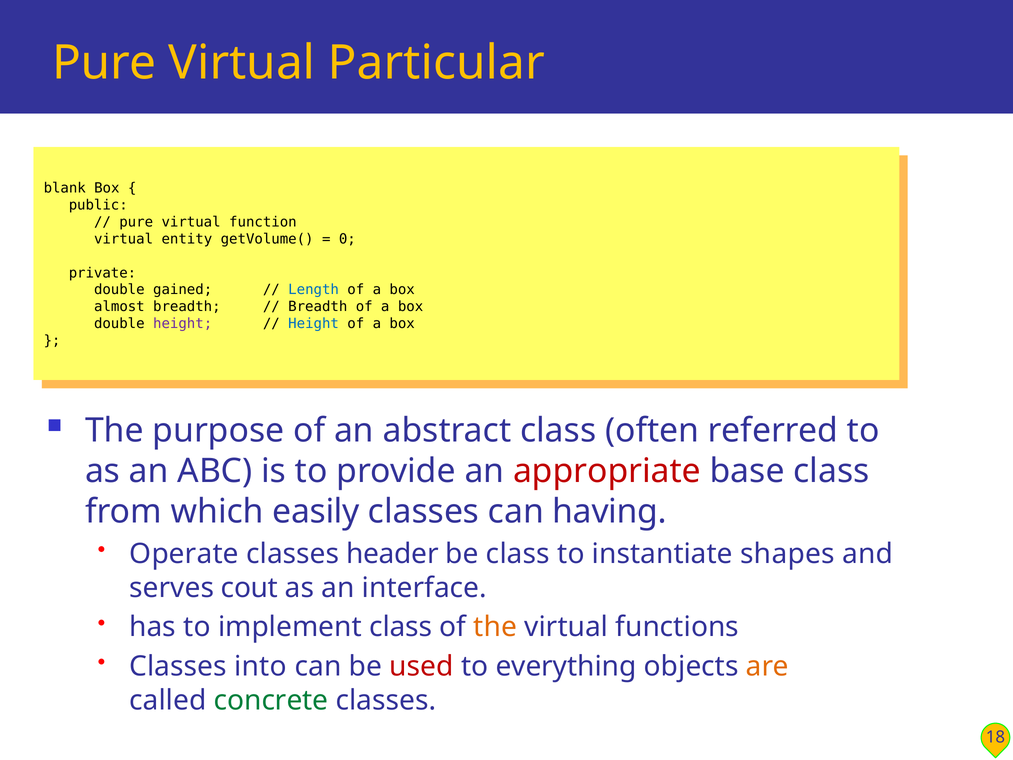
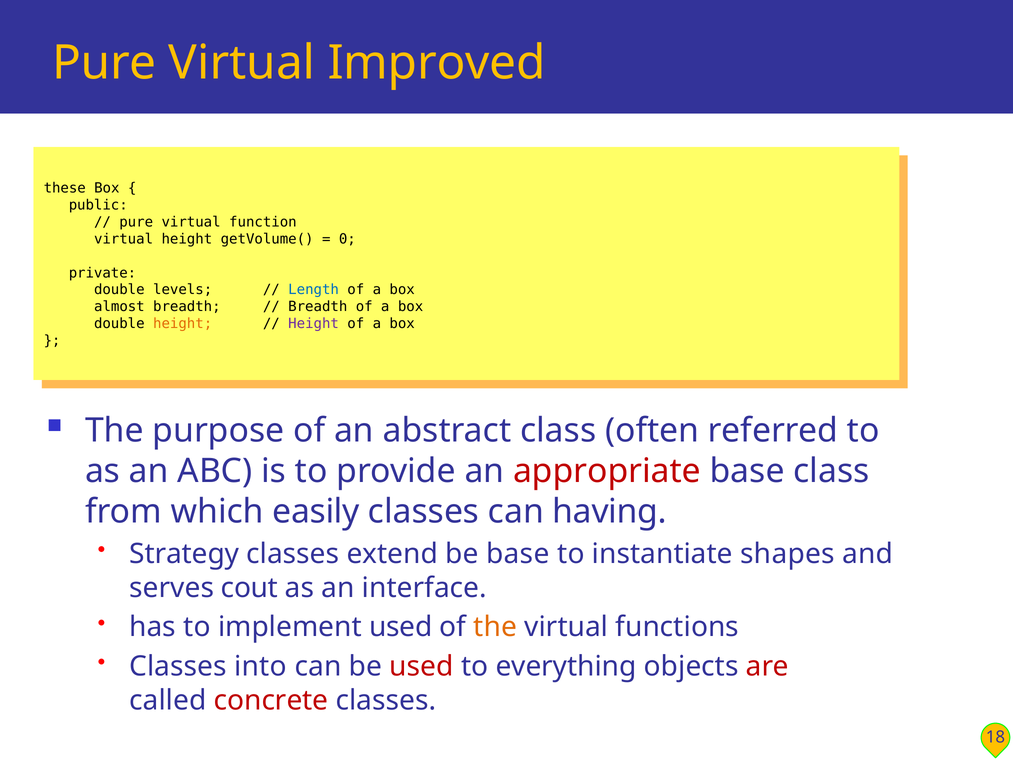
Particular: Particular -> Improved (437, 63)
blank: blank -> these (65, 188)
entity: entity -> height (187, 239)
gained: gained -> levels (183, 290)
height colour: purple -> orange (183, 324)
Height colour: blue -> purple (314, 324)
Operate: Operate -> Strategy (184, 554)
header: header -> extend (392, 554)
be class: class -> base (518, 554)
implement class: class -> used (401, 627)
are colour: orange -> red (767, 666)
concrete colour: green -> red (271, 700)
